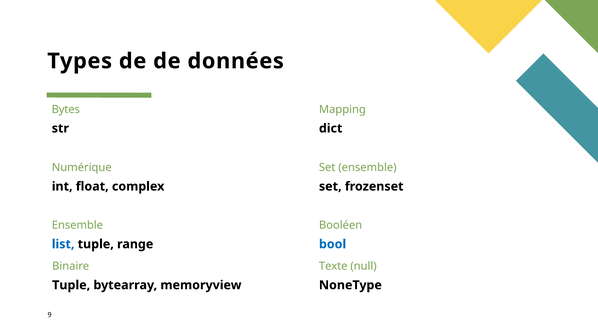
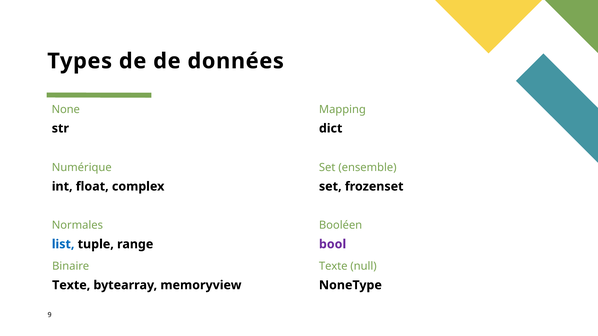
Bytes: Bytes -> None (66, 110)
Ensemble: Ensemble -> Normales (77, 225)
bool colour: blue -> purple (333, 244)
Tuple: Tuple -> Texte (71, 285)
